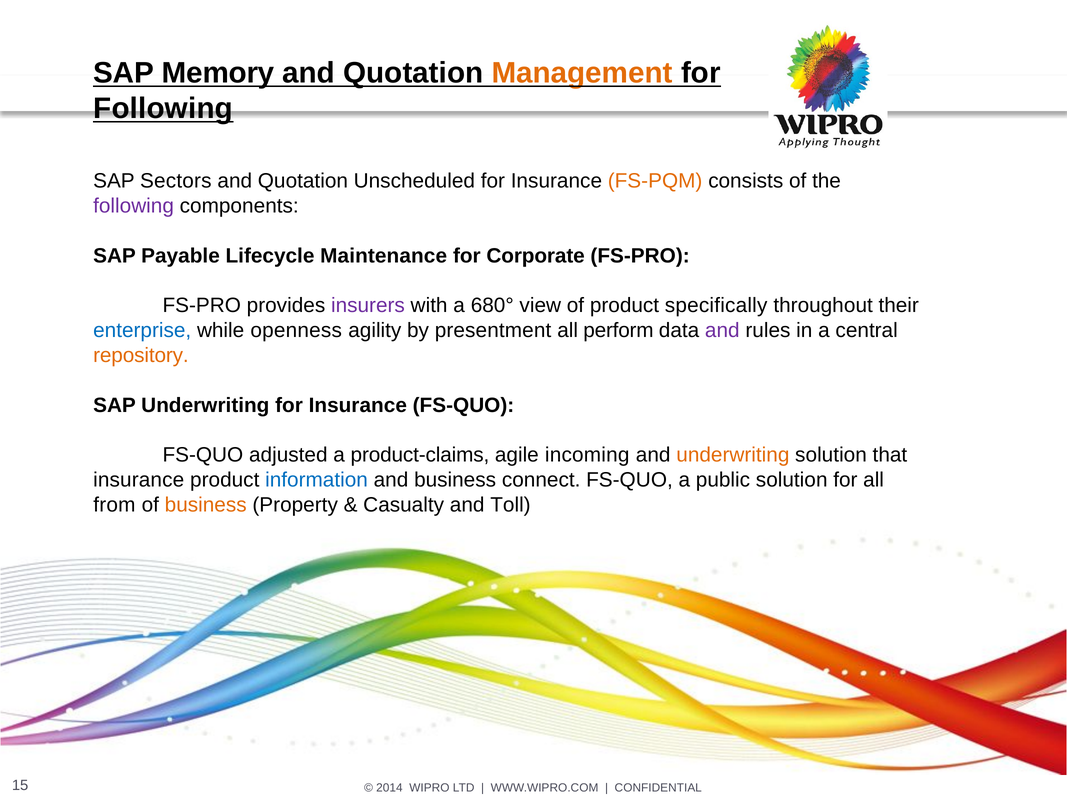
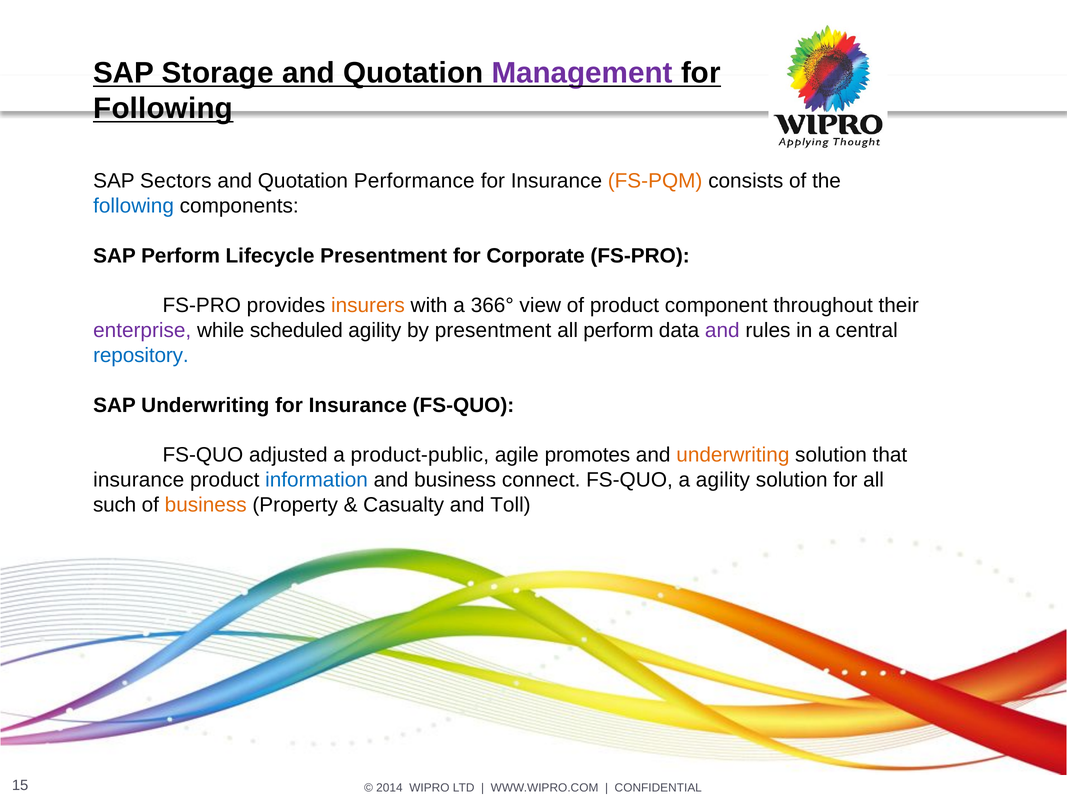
Memory: Memory -> Storage (218, 73)
Management colour: orange -> purple (582, 73)
Unscheduled: Unscheduled -> Performance (414, 181)
following colour: purple -> blue (134, 206)
SAP Payable: Payable -> Perform (181, 256)
Lifecycle Maintenance: Maintenance -> Presentment (384, 256)
insurers colour: purple -> orange (368, 306)
680°: 680° -> 366° (492, 306)
specifically: specifically -> component (716, 306)
enterprise colour: blue -> purple (142, 331)
openness: openness -> scheduled (296, 331)
repository colour: orange -> blue (141, 356)
product-claims: product-claims -> product-public (420, 455)
incoming: incoming -> promotes (587, 455)
a public: public -> agility (723, 480)
from: from -> such (115, 505)
